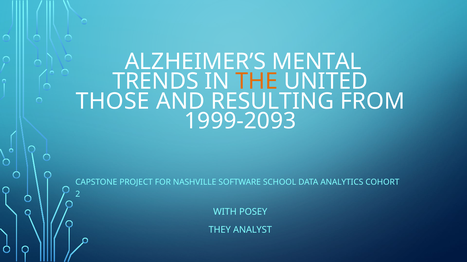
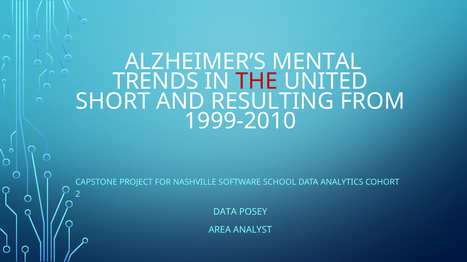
THE colour: orange -> red (257, 82)
THOSE: THOSE -> SHORT (113, 101)
1999-2093: 1999-2093 -> 1999-2010 (240, 121)
WITH: WITH -> DATA (225, 212)
THEY: THEY -> AREA (220, 230)
